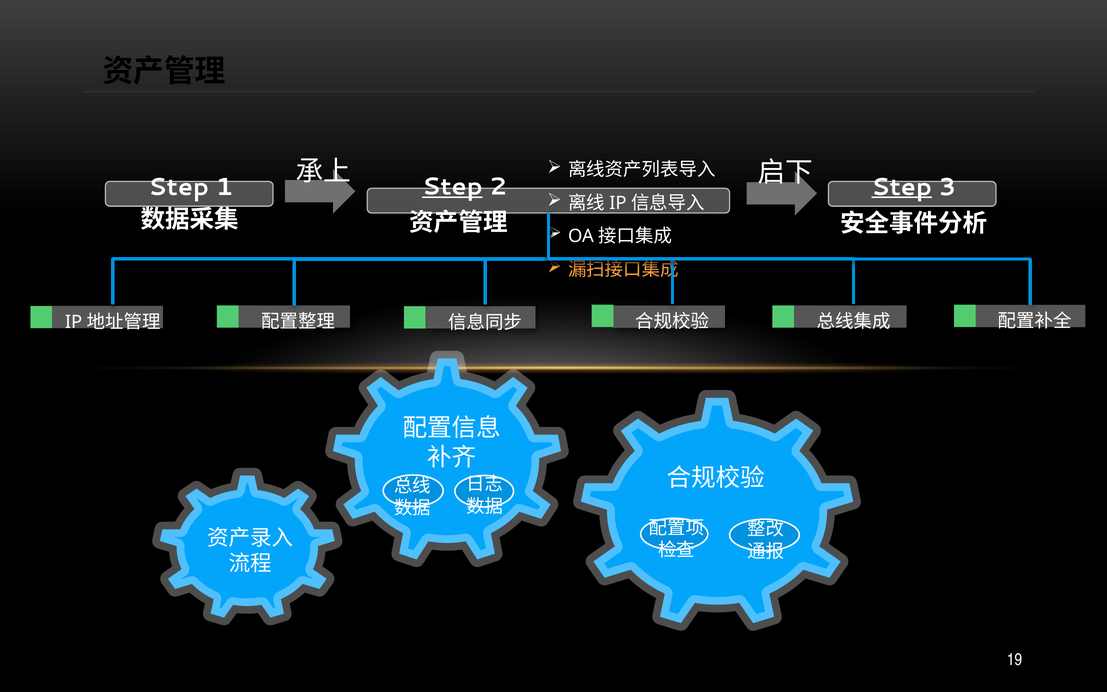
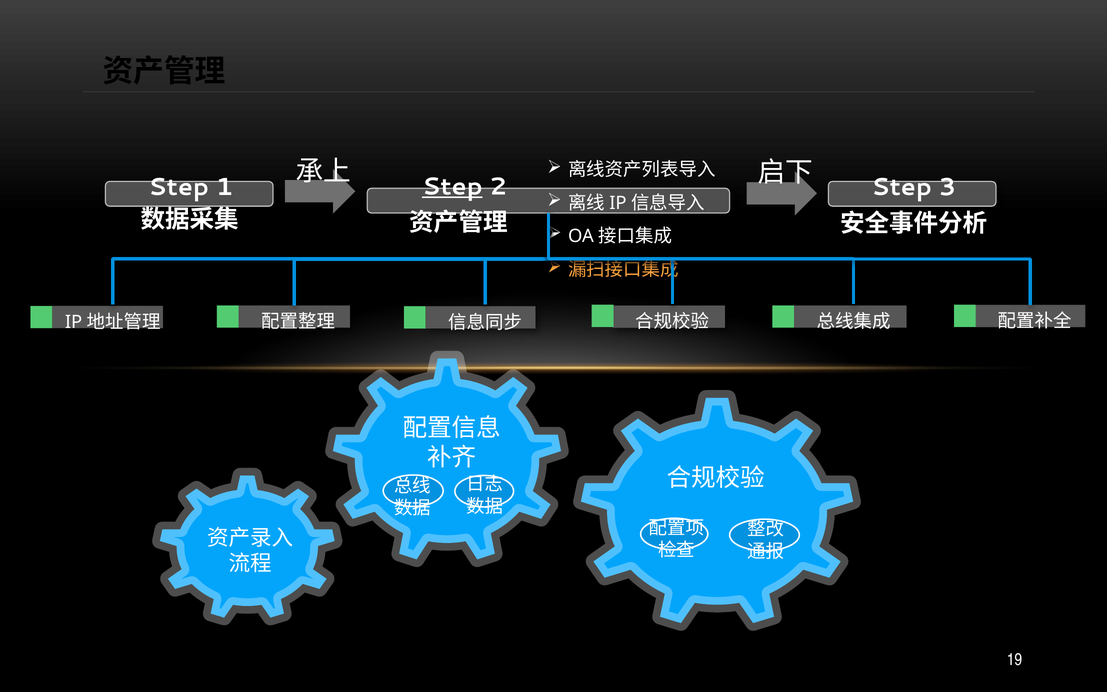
Step underline: present -> none (902, 187)
